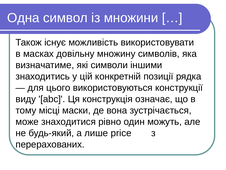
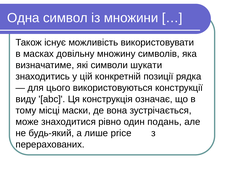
іншими: іншими -> шукати (146, 65)
можуть: можуть -> подань (165, 121)
